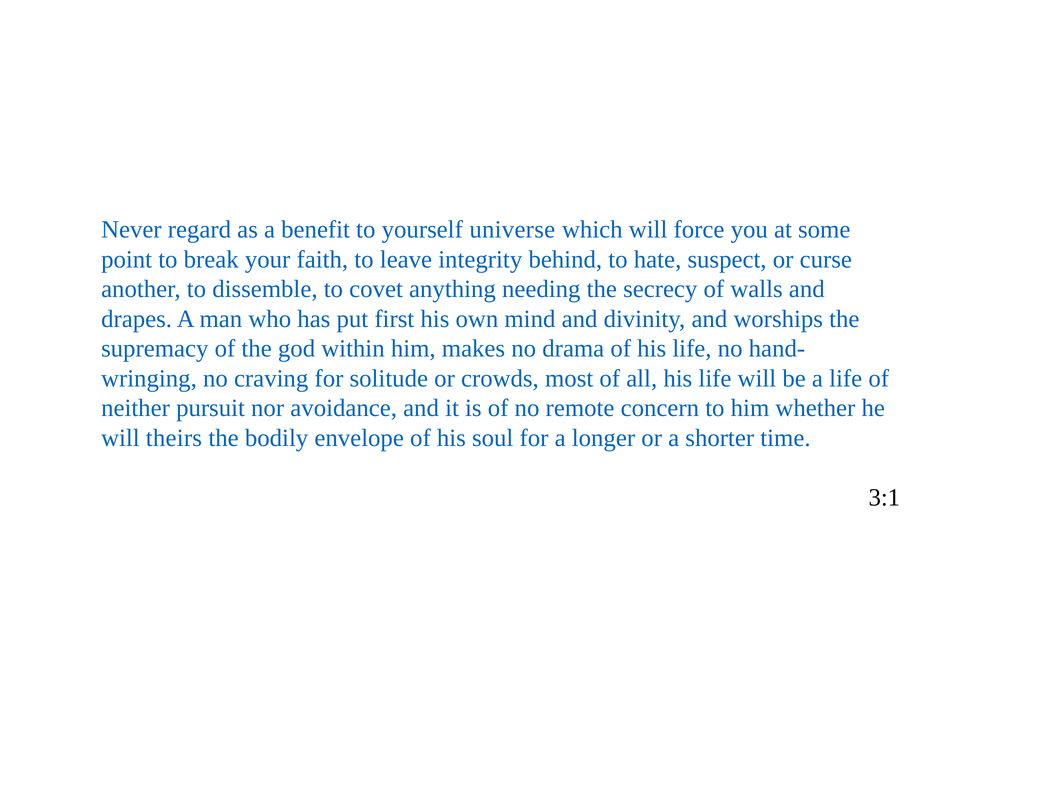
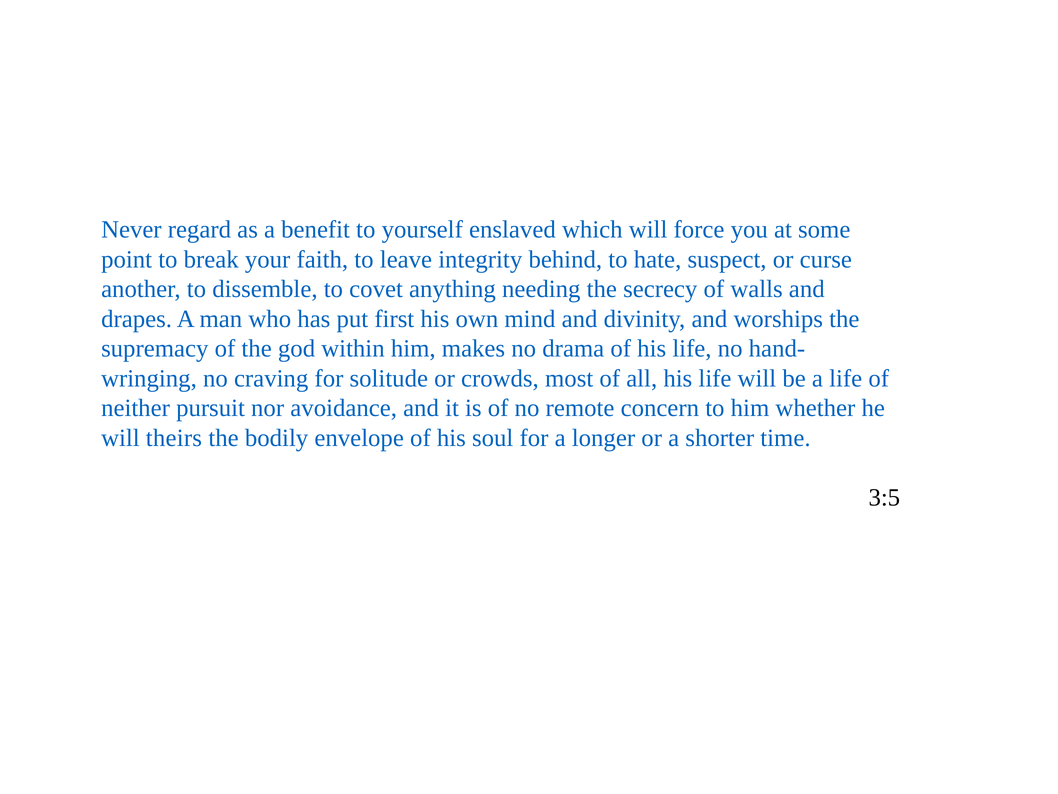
universe: universe -> enslaved (512, 229)
3:1: 3:1 -> 3:5 (884, 497)
